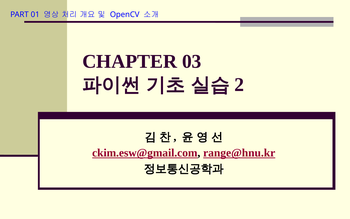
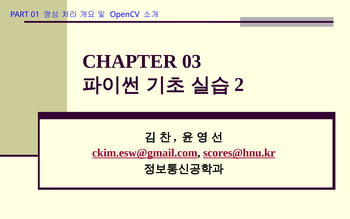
range@hnu.kr: range@hnu.kr -> scores@hnu.kr (239, 153)
